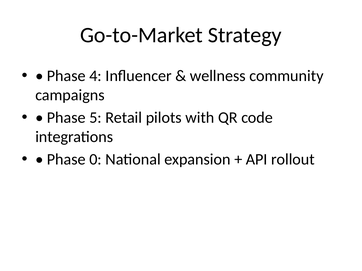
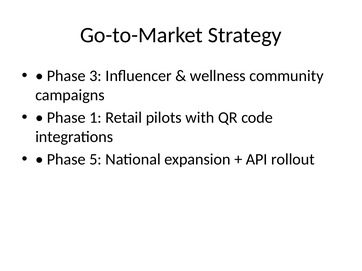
4: 4 -> 3 (96, 76)
5: 5 -> 1 (96, 118)
0: 0 -> 5 (96, 160)
